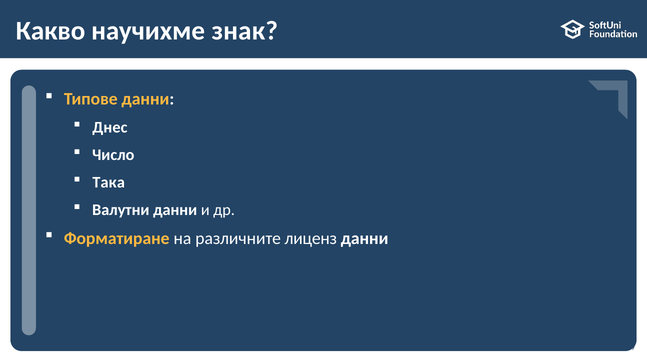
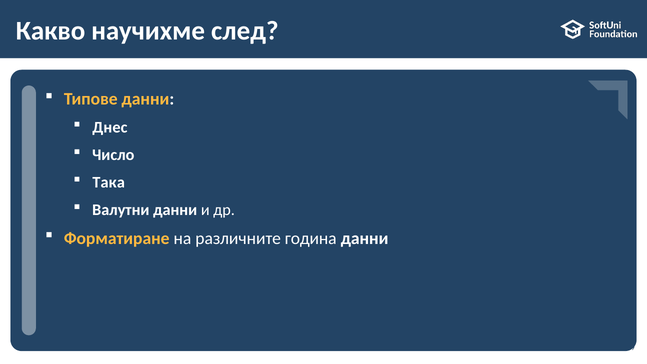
знак: знак -> след (245, 31)
лиценз: лиценз -> година (311, 238)
